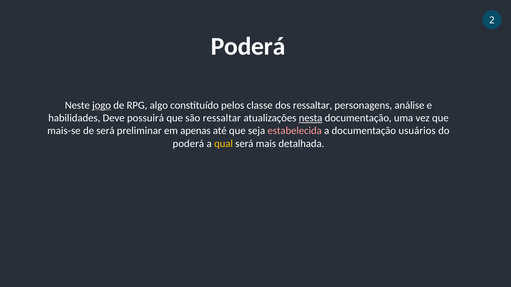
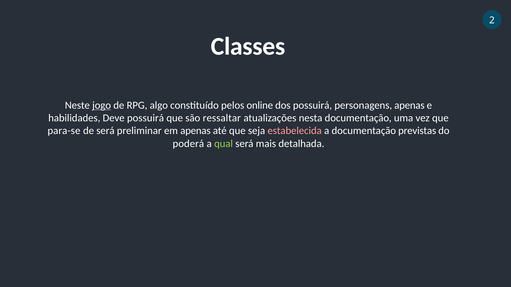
Poderá: Poderá -> Classes (248, 47)
classe: classe -> online (260, 105)
dos ressaltar: ressaltar -> possuirá (313, 105)
personagens análise: análise -> apenas (409, 105)
nesta underline: present -> none (311, 118)
mais-se: mais-se -> para-se (64, 131)
usuários: usuários -> previstas (417, 131)
qual colour: yellow -> light green (224, 144)
